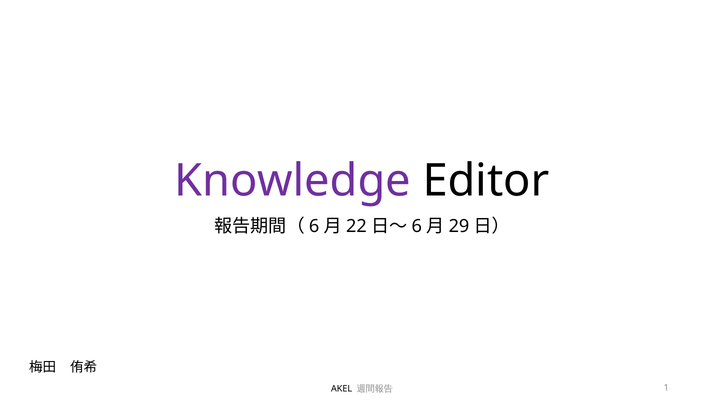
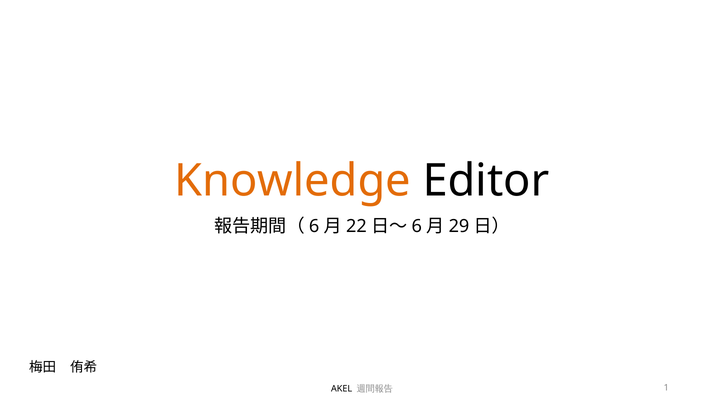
Knowledge colour: purple -> orange (293, 181)
